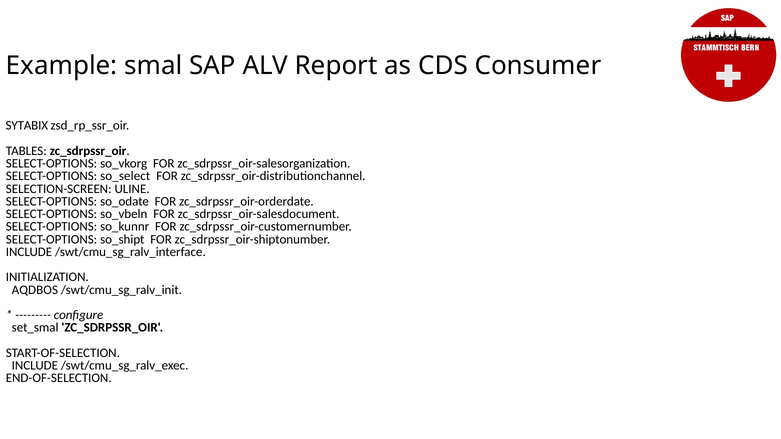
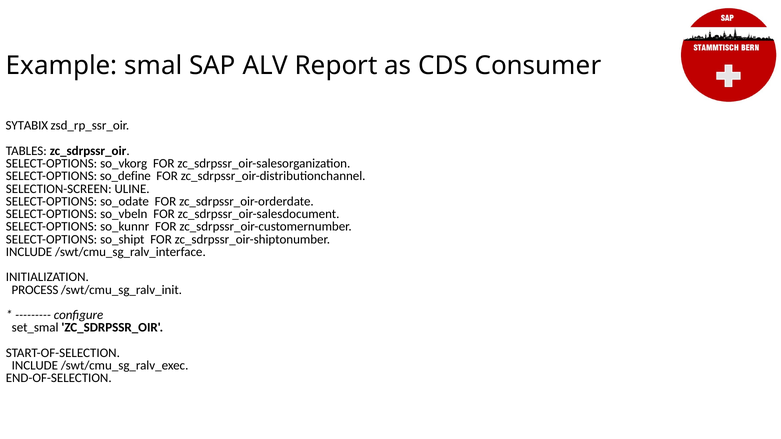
so_select: so_select -> so_define (125, 176)
AQDBOS: AQDBOS -> PROCESS (35, 290)
